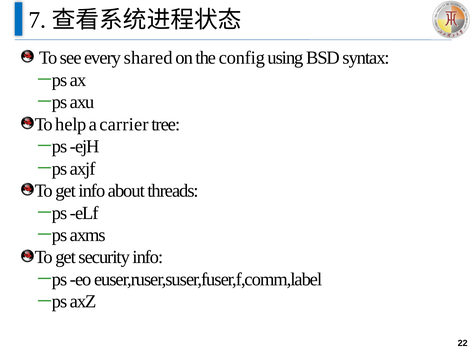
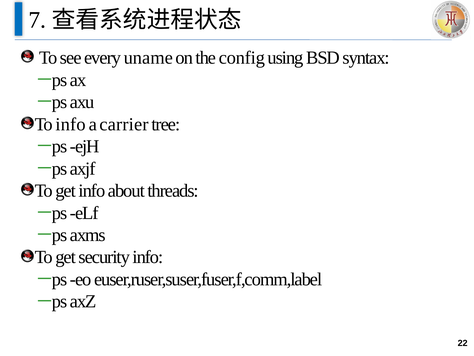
shared: shared -> uname (148, 58)
To help: help -> info (71, 124)
